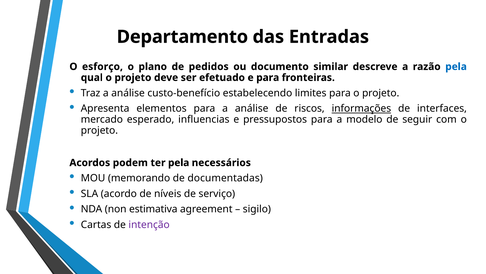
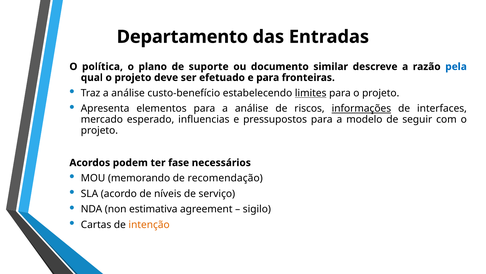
esforço: esforço -> política (102, 66)
pedidos: pedidos -> suporte (209, 66)
limites underline: none -> present (311, 93)
ter pela: pela -> fase (179, 162)
documentadas: documentadas -> recomendação (225, 178)
intenção colour: purple -> orange (149, 224)
